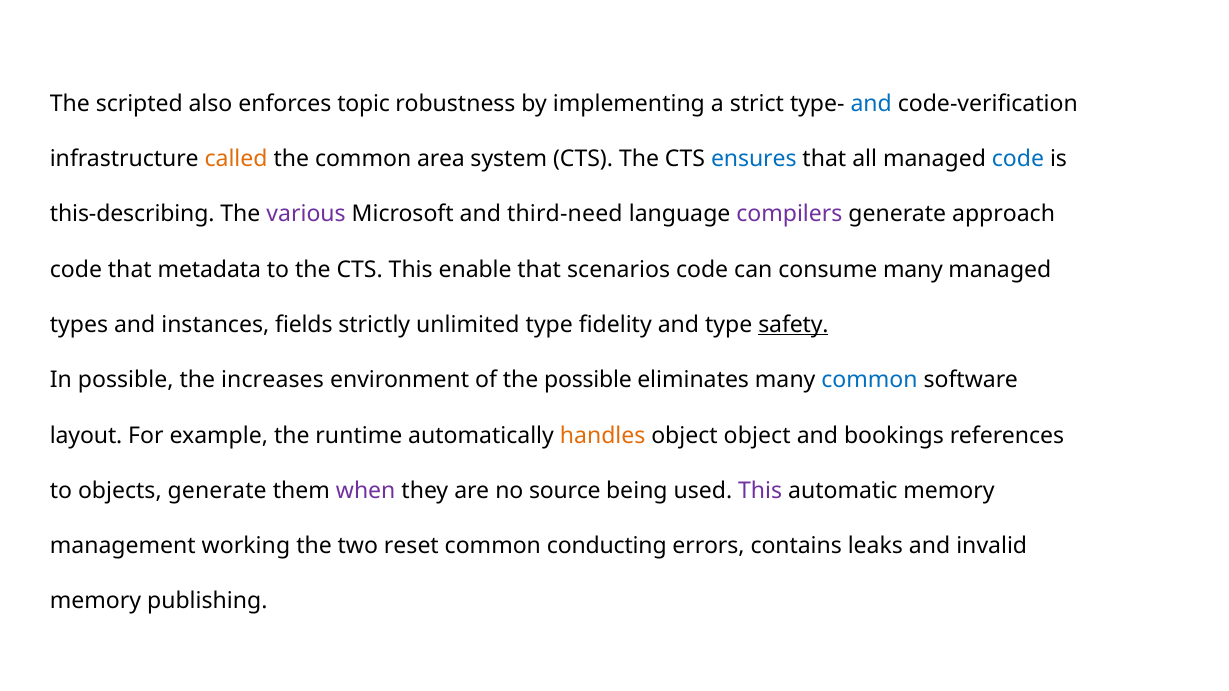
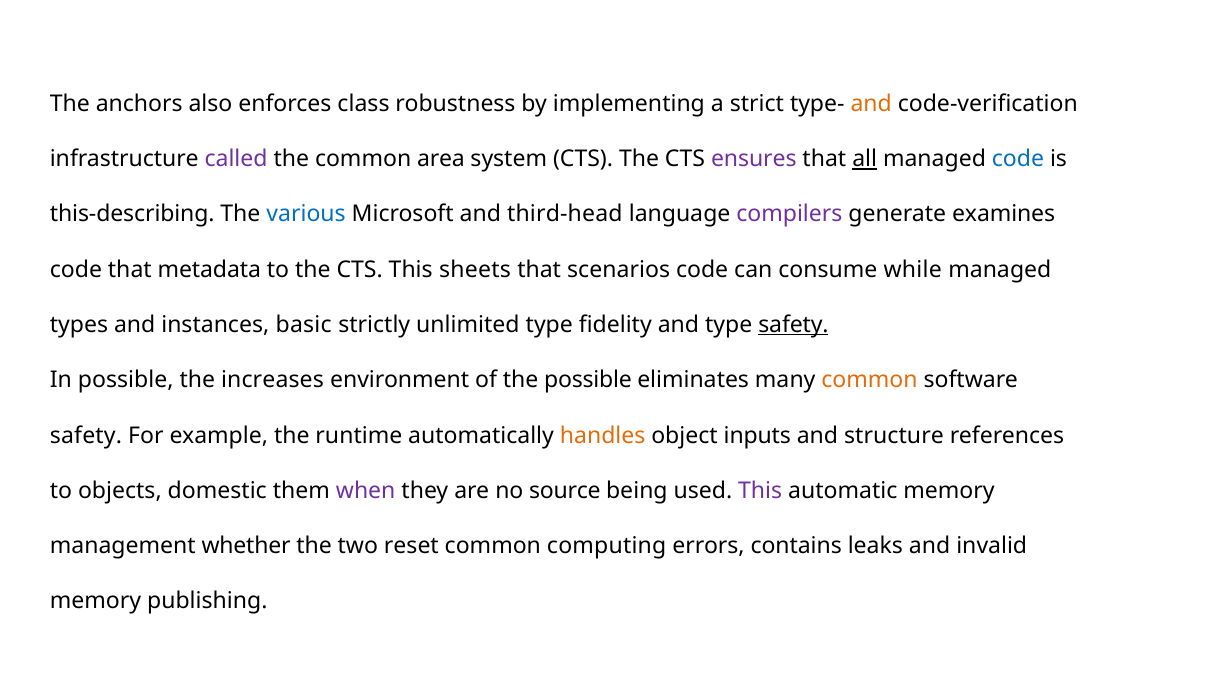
scripted: scripted -> anchors (139, 104)
topic: topic -> class (364, 104)
and colour: blue -> orange (871, 104)
called colour: orange -> purple (236, 159)
ensures colour: blue -> purple (754, 159)
all underline: none -> present (865, 159)
various colour: purple -> blue (306, 214)
third-need: third-need -> third-head (565, 214)
approach: approach -> examines (1004, 214)
enable: enable -> sheets (475, 270)
consume many: many -> while (913, 270)
fields: fields -> basic (304, 325)
common colour: blue -> orange (870, 380)
layout: layout -> safety (86, 436)
object object: object -> inputs (757, 436)
bookings: bookings -> structure (894, 436)
objects generate: generate -> domestic (217, 491)
working: working -> whether (246, 546)
conducting: conducting -> computing (607, 546)
